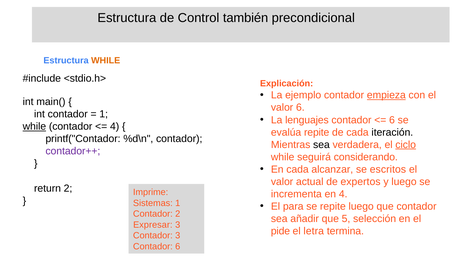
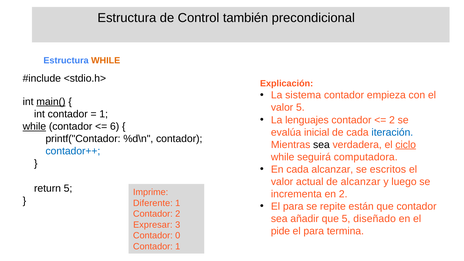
ejemplo: ejemplo -> sistema (303, 95)
empieza underline: present -> none (386, 95)
main( underline: none -> present (51, 102)
valor 6: 6 -> 5 (300, 108)
6: 6 -> 2 (392, 120)
4: 4 -> 6 (115, 126)
evalúa repite: repite -> inicial (317, 132)
iteración colour: black -> blue (392, 132)
contador++ colour: purple -> blue (73, 151)
considerando: considerando -> computadora (366, 157)
de expertos: expertos -> alcanzar (361, 182)
return 2: 2 -> 5 (68, 188)
en 4: 4 -> 2 (343, 194)
Sistemas: Sistemas -> Diferente (153, 203)
repite luego: luego -> están (361, 207)
selección: selección -> diseñado (375, 219)
letra: letra -> para (314, 231)
Contador 3: 3 -> 0 (178, 236)
Contador 6: 6 -> 1 (178, 246)
